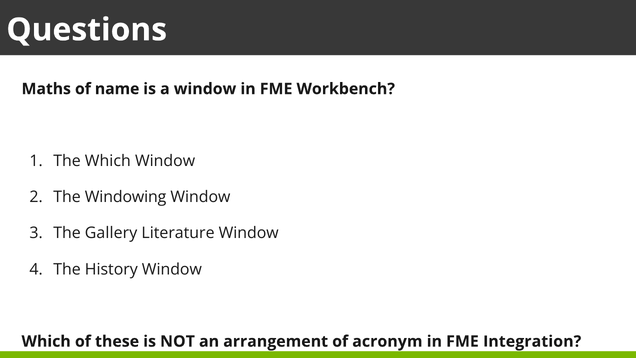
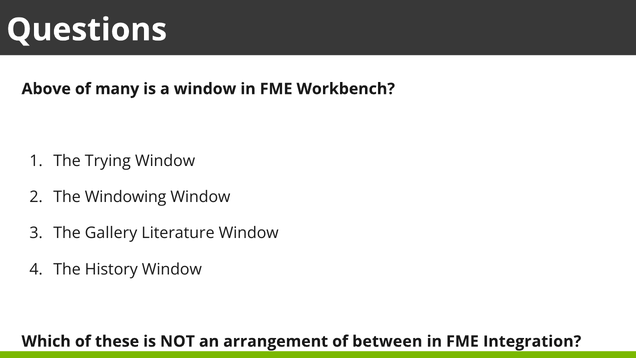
Maths: Maths -> Above (46, 89)
name: name -> many (117, 89)
The Which: Which -> Trying (108, 161)
acronym: acronym -> between (387, 341)
